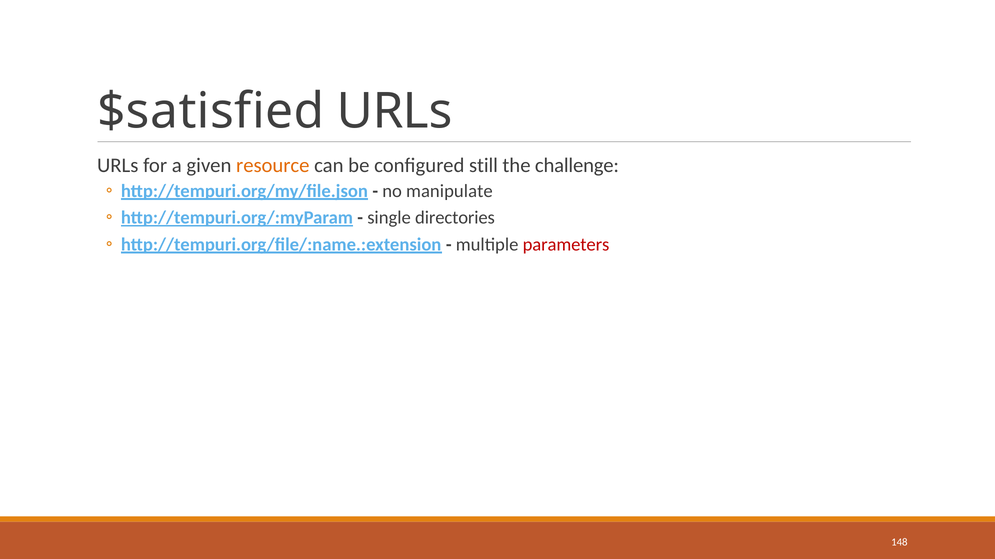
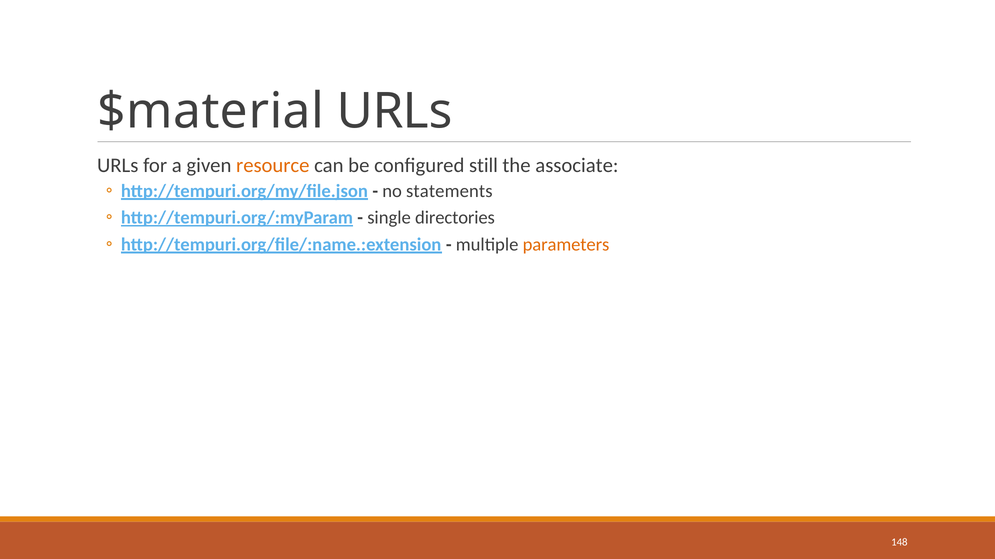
$satisfied: $satisfied -> $material (211, 111)
challenge: challenge -> associate (577, 165)
manipulate: manipulate -> statements (449, 191)
parameters colour: red -> orange (566, 245)
